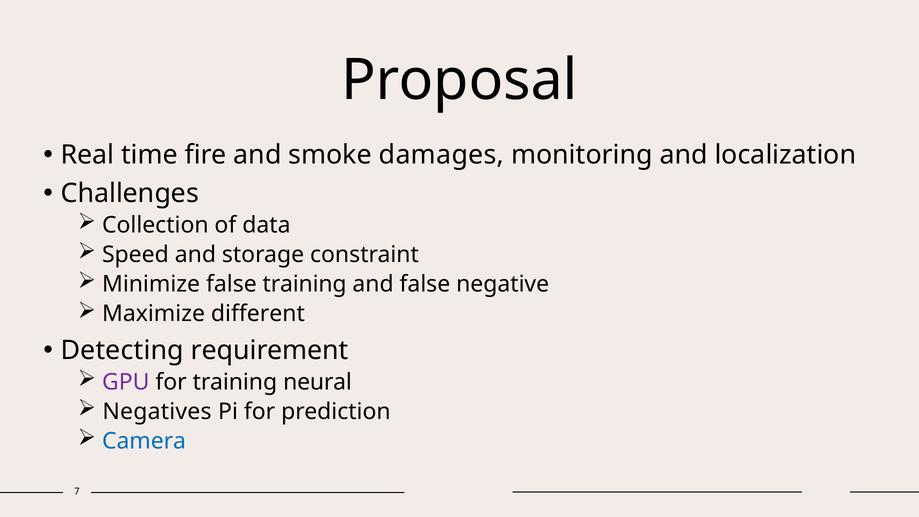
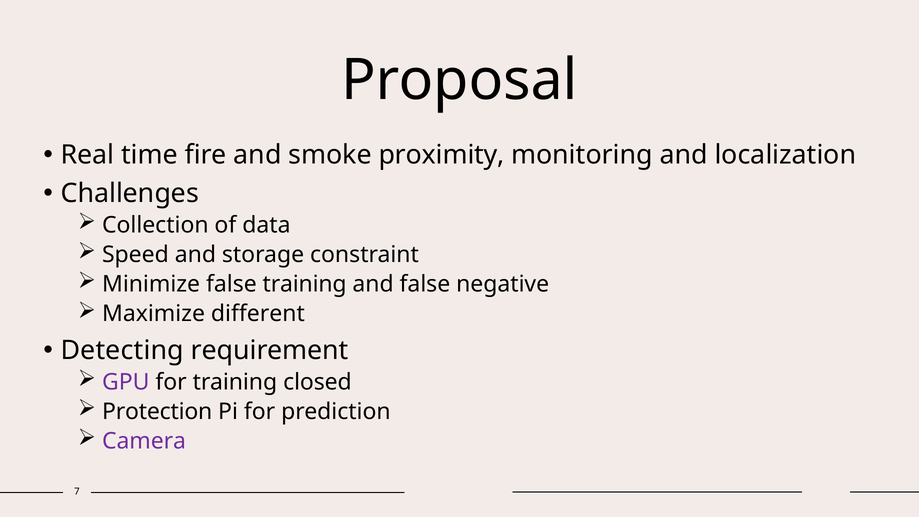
damages: damages -> proximity (442, 155)
neural: neural -> closed (317, 382)
Negatives: Negatives -> Protection (157, 412)
Camera colour: blue -> purple (144, 441)
